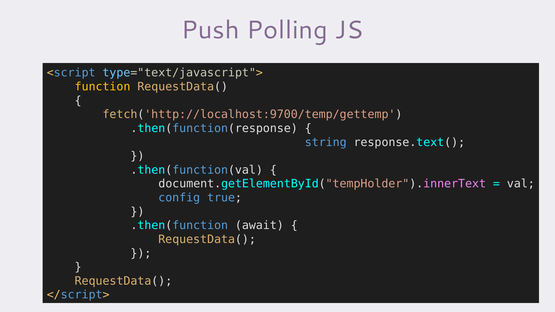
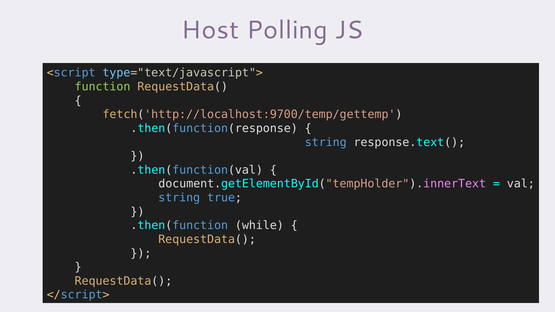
Push: Push -> Host (210, 30)
function colour: yellow -> light green (103, 87)
config: config -> string (179, 198)
await: await -> while (259, 226)
